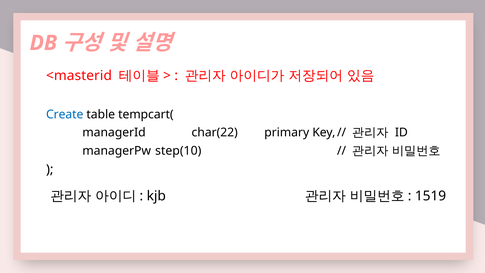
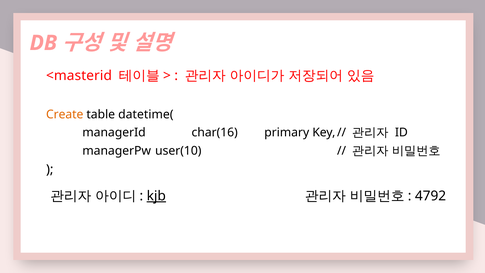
Create colour: blue -> orange (65, 114)
tempcart(: tempcart( -> datetime( (146, 114)
char(22: char(22 -> char(16 (215, 132)
step(10: step(10 -> user(10 (178, 151)
kjb underline: none -> present (156, 196)
1519: 1519 -> 4792 (431, 196)
